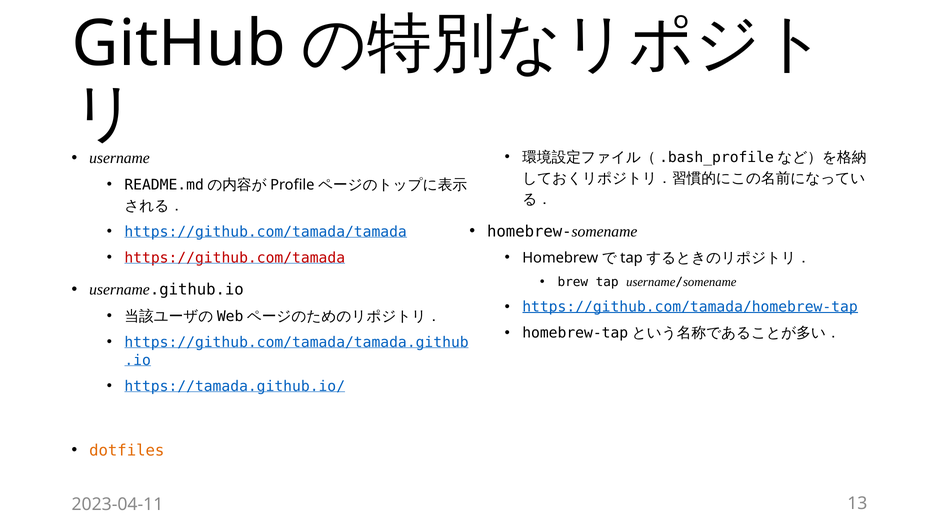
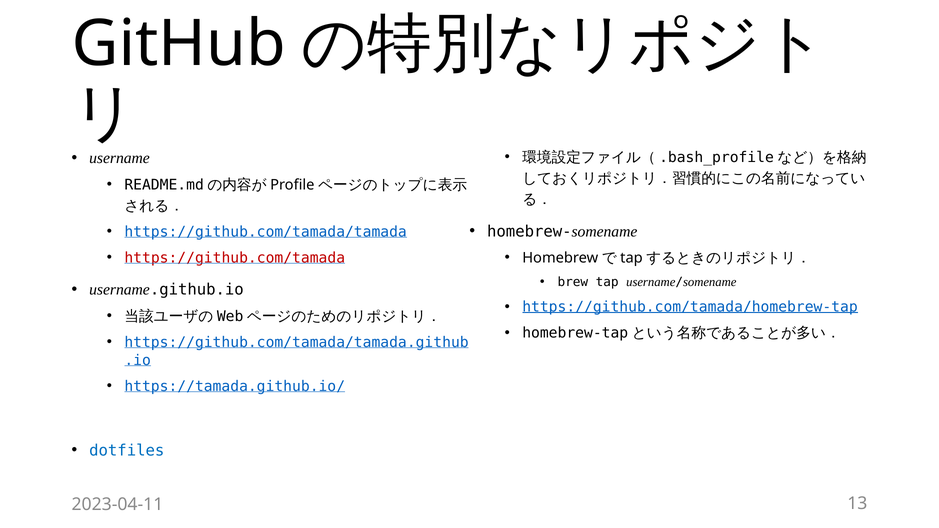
dotfiles colour: orange -> blue (127, 451)
